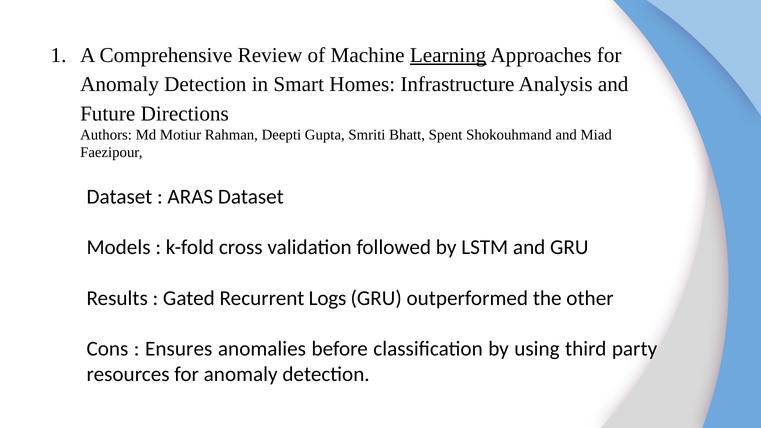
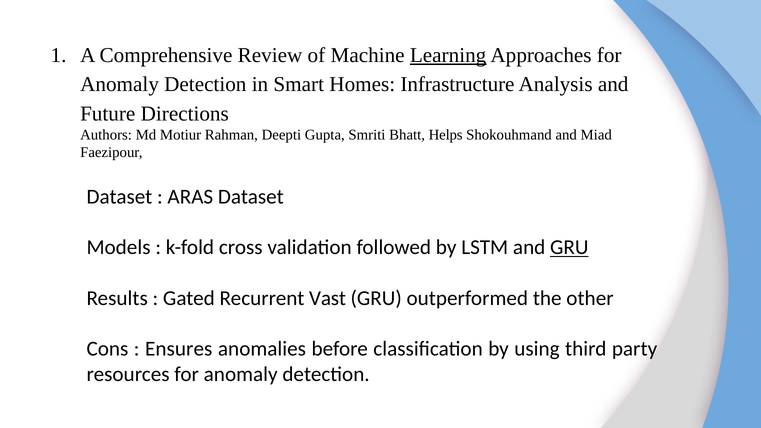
Spent: Spent -> Helps (446, 135)
GRU underline: none -> present (569, 247)
Logs: Logs -> Vast (328, 298)
